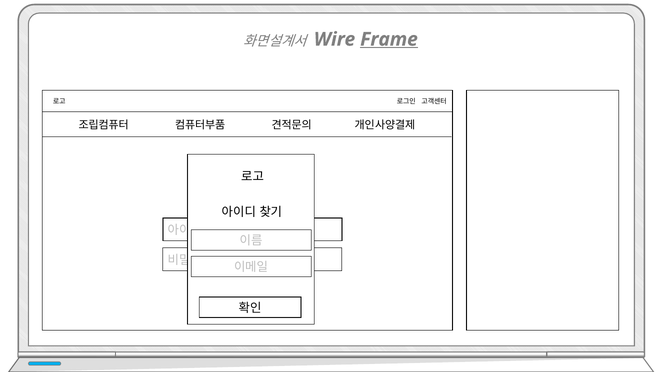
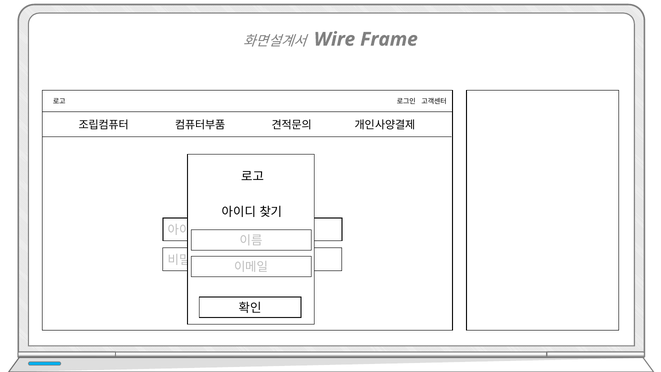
Frame underline: present -> none (389, 39)
